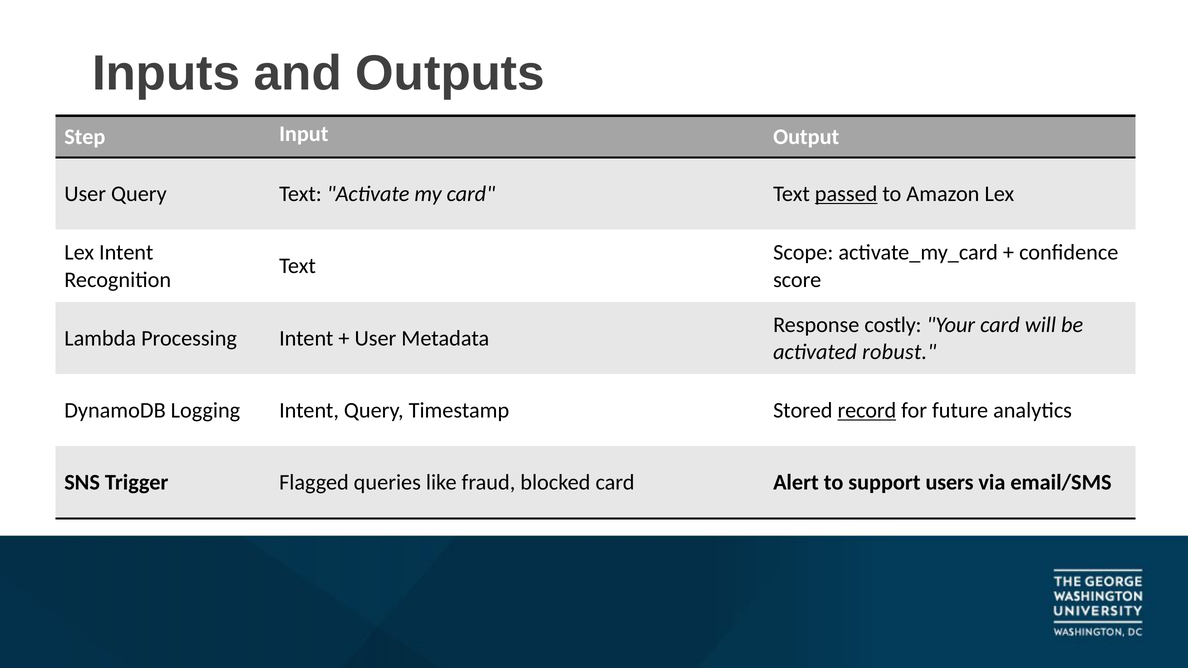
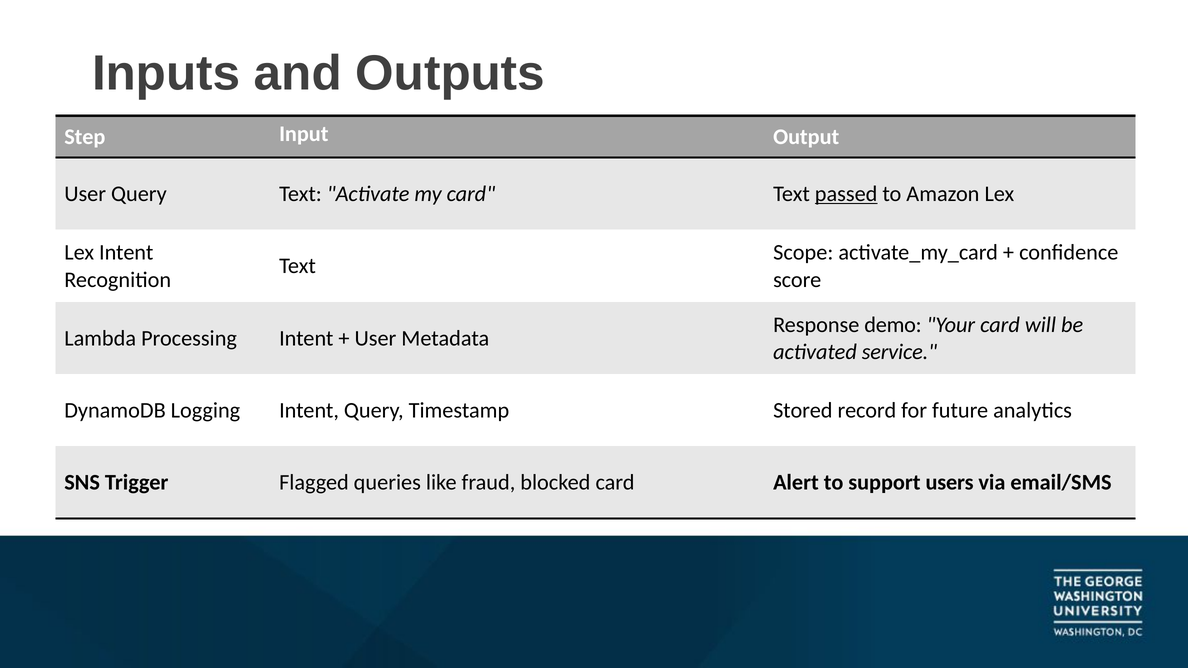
costly: costly -> demo (893, 325)
robust: robust -> service (899, 352)
record underline: present -> none (867, 411)
